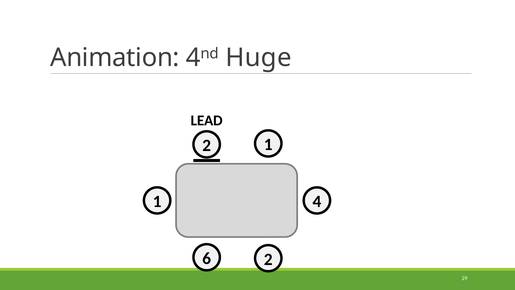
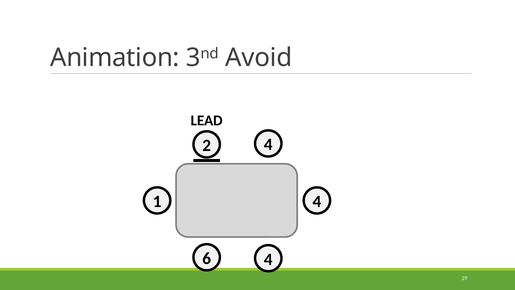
Animation 4: 4 -> 3 (193, 58)
Huge: Huge -> Avoid (259, 58)
2 1: 1 -> 4 (268, 144)
6 2: 2 -> 4 (268, 259)
